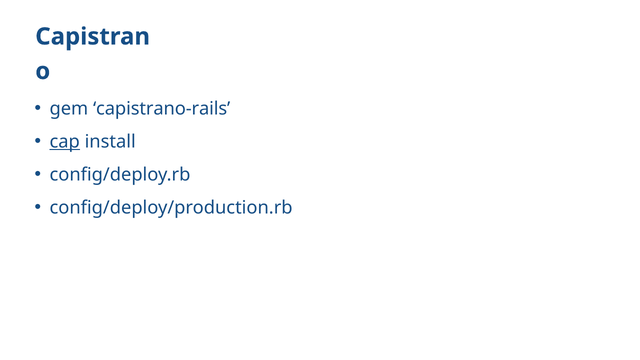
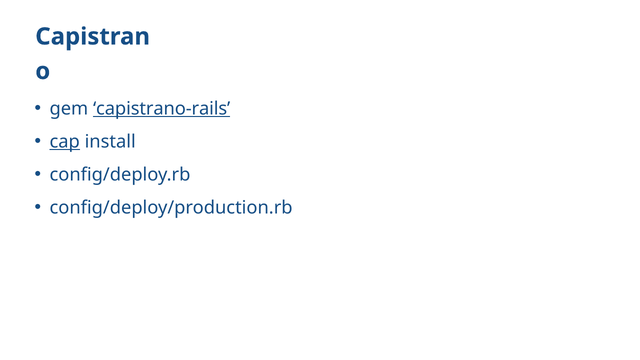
capistrano-rails underline: none -> present (162, 108)
